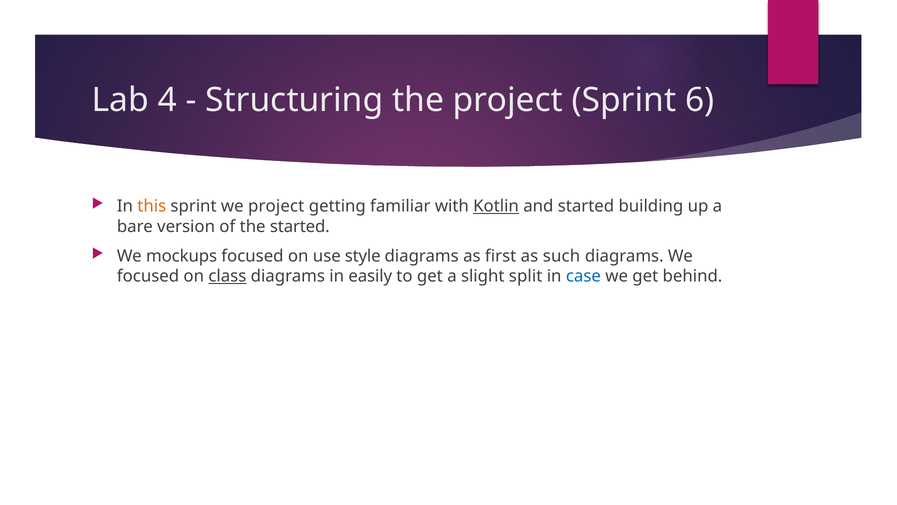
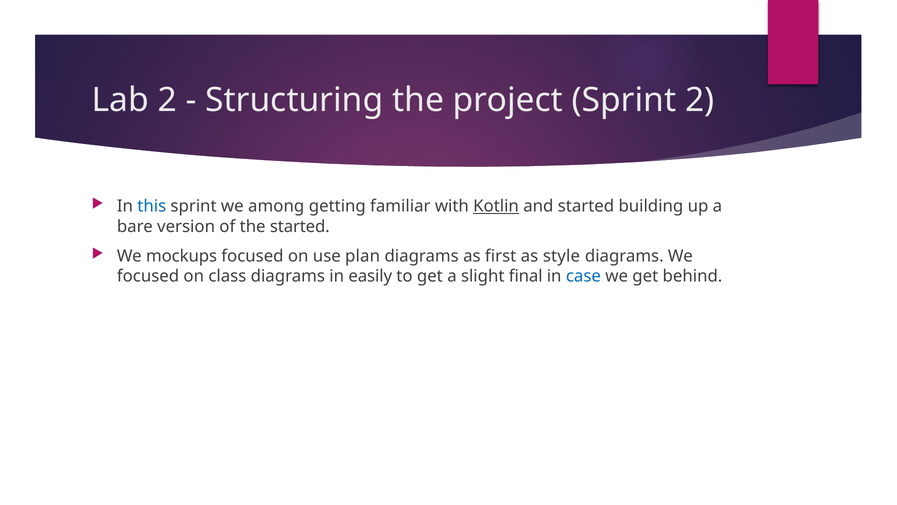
Lab 4: 4 -> 2 (167, 100)
Sprint 6: 6 -> 2 (700, 100)
this colour: orange -> blue (152, 206)
we project: project -> among (276, 206)
style: style -> plan (363, 256)
such: such -> style (562, 256)
class underline: present -> none (227, 276)
split: split -> final (526, 276)
